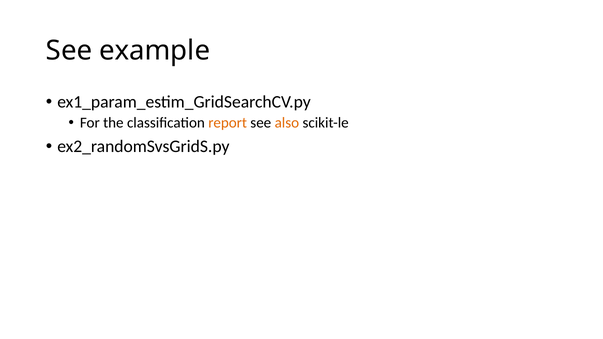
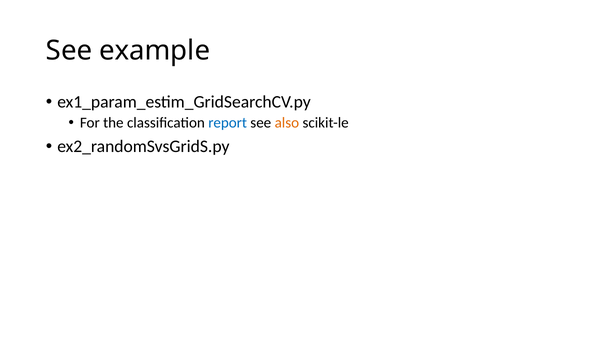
report colour: orange -> blue (228, 123)
